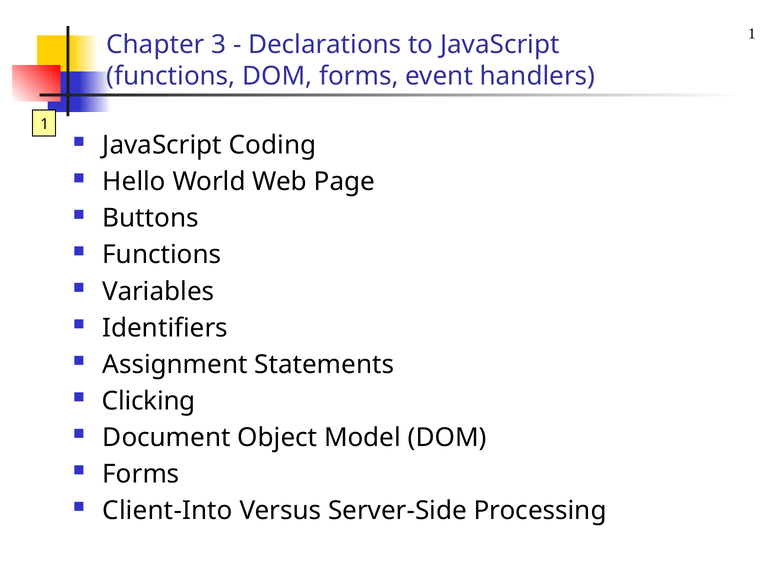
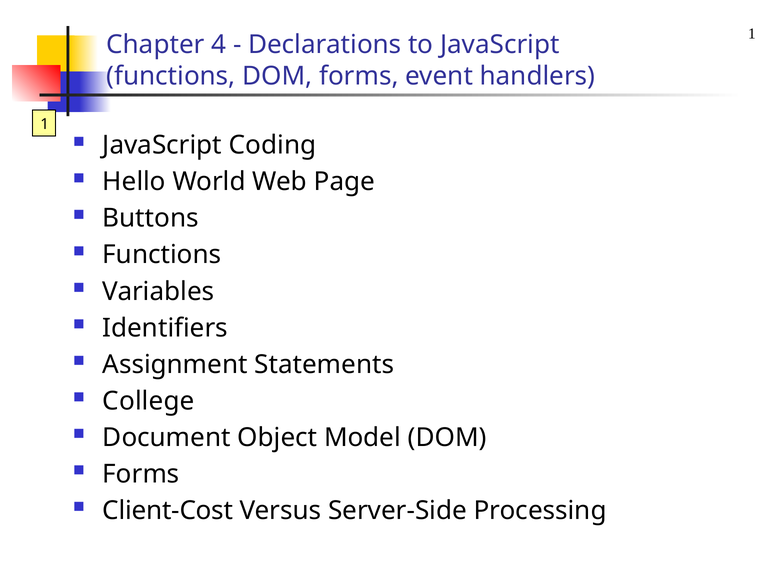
3: 3 -> 4 (219, 45)
Clicking: Clicking -> College (149, 401)
Client-Into: Client-Into -> Client-Cost (168, 511)
